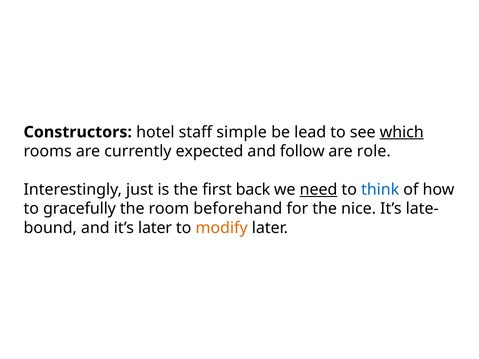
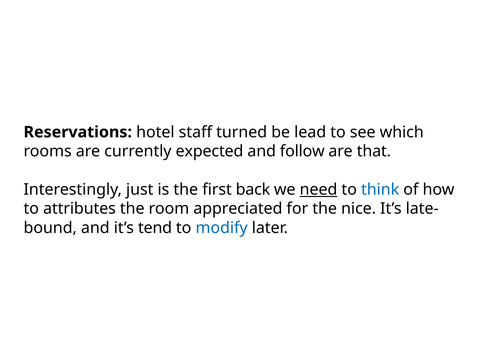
Constructors: Constructors -> Reservations (78, 132)
simple: simple -> turned (242, 132)
which underline: present -> none (402, 132)
role: role -> that (374, 151)
gracefully: gracefully -> attributes (79, 209)
beforehand: beforehand -> appreciated (238, 209)
it’s later: later -> tend (155, 228)
modify colour: orange -> blue (222, 228)
